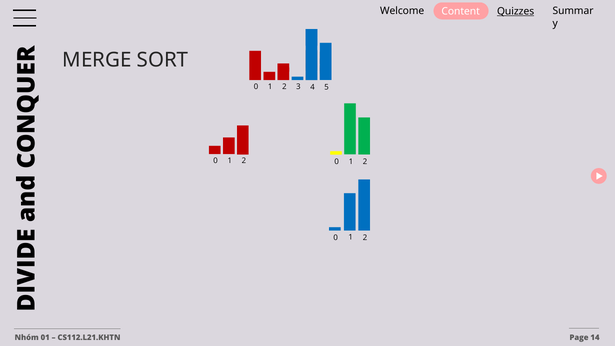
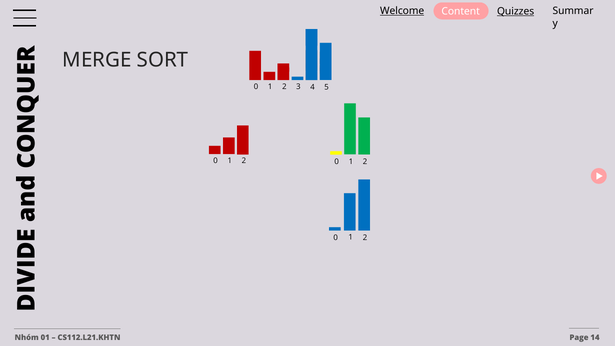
Welcome underline: none -> present (402, 11)
